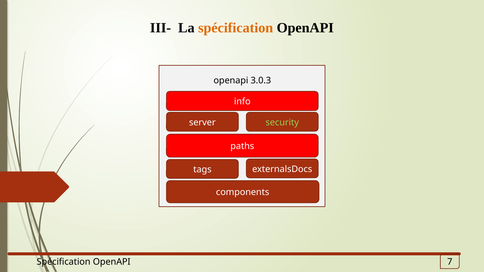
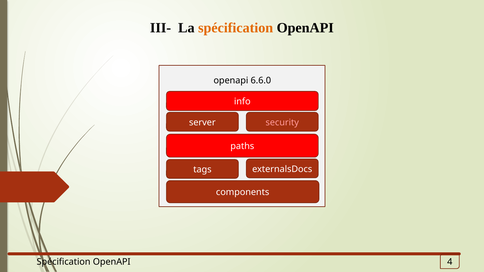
3.0.3: 3.0.3 -> 6.6.0 (261, 81)
security colour: light green -> pink (282, 123)
7: 7 -> 4 (450, 262)
